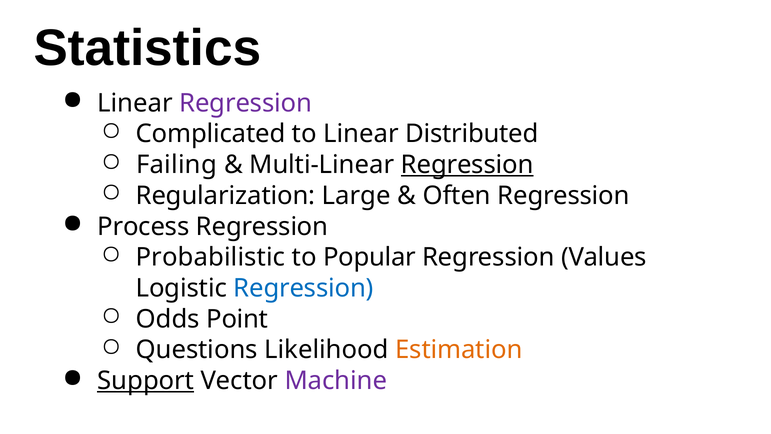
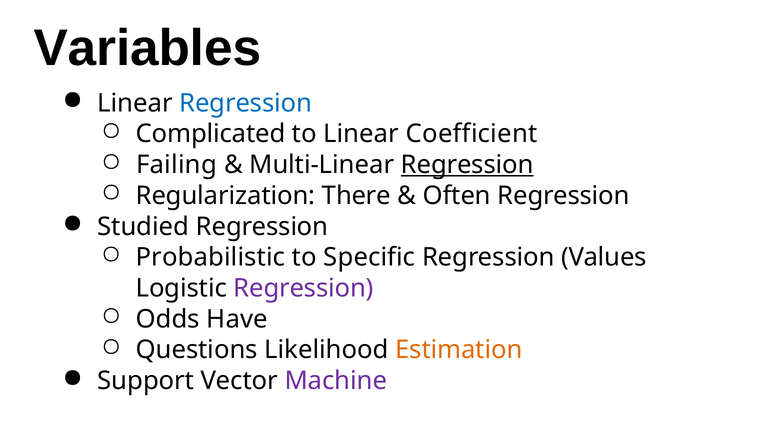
Statistics: Statistics -> Variables (147, 48)
Regression colour: purple -> blue (246, 103)
Distributed: Distributed -> Coefficient (472, 134)
Large: Large -> There (356, 196)
Process: Process -> Studied (143, 226)
Popular: Popular -> Specific (369, 257)
Regression colour: blue -> purple (303, 288)
Point: Point -> Have (237, 319)
Support underline: present -> none (146, 381)
